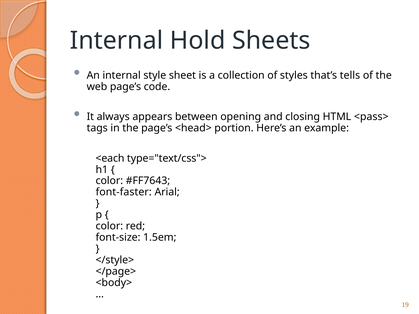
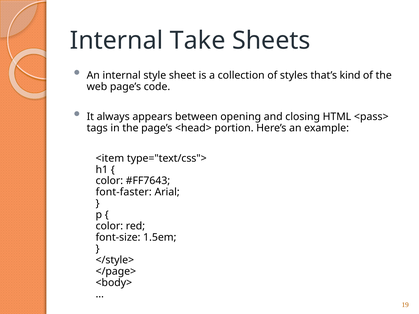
Hold: Hold -> Take (198, 41)
tells: tells -> kind (350, 75)
<each: <each -> <item (110, 158)
